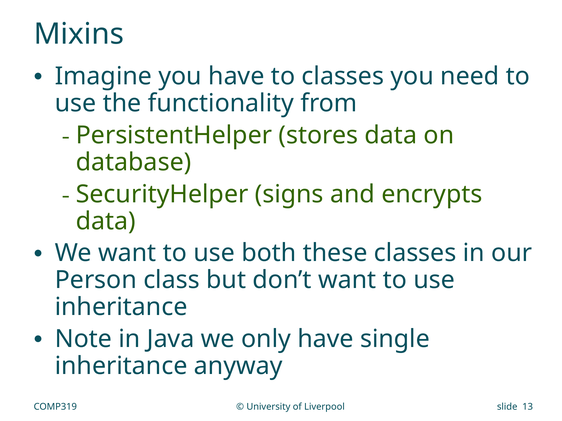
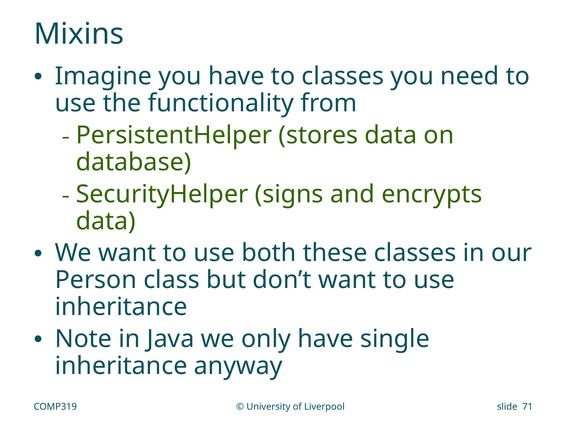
13: 13 -> 71 (528, 407)
